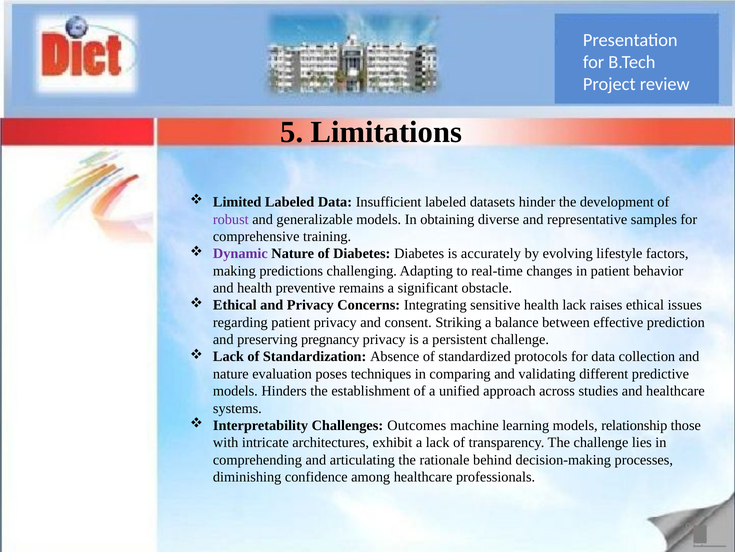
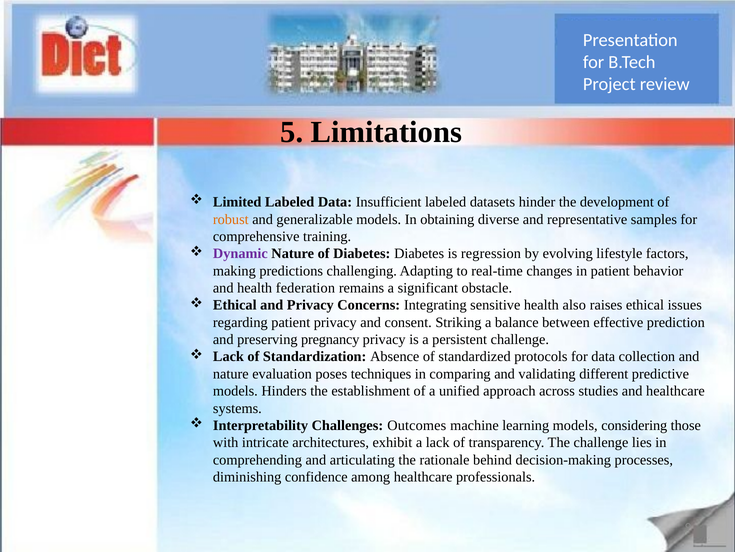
robust colour: purple -> orange (231, 219)
accurately: accurately -> regression (491, 253)
preventive: preventive -> federation (305, 288)
health lack: lack -> also (574, 305)
relationship: relationship -> considering (634, 425)
